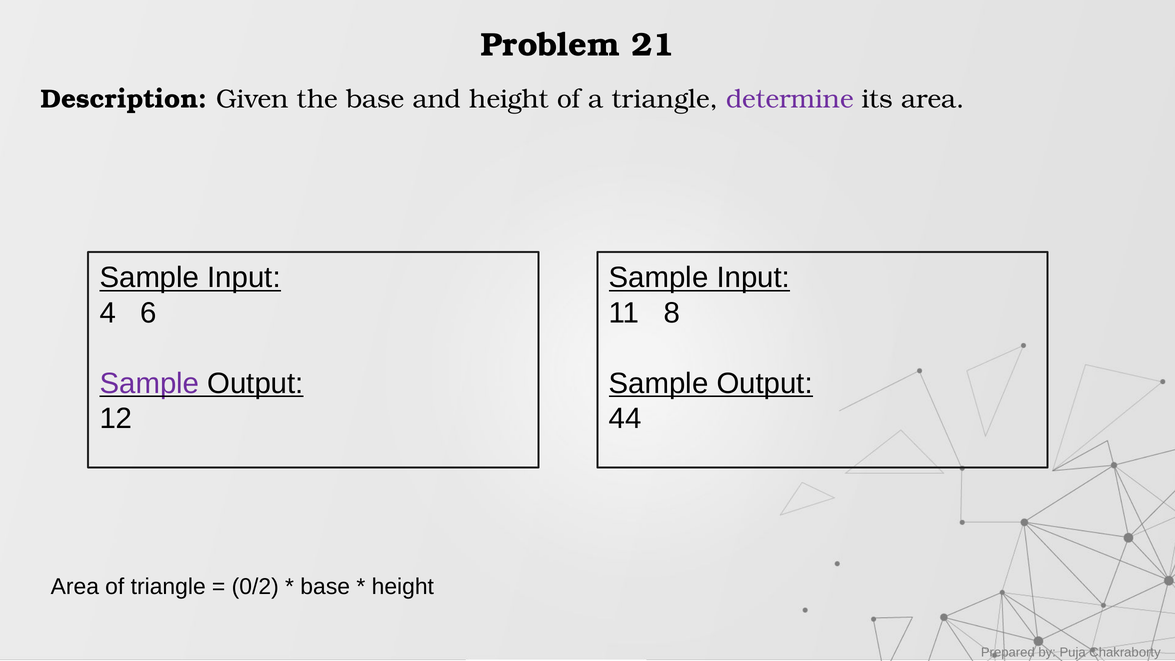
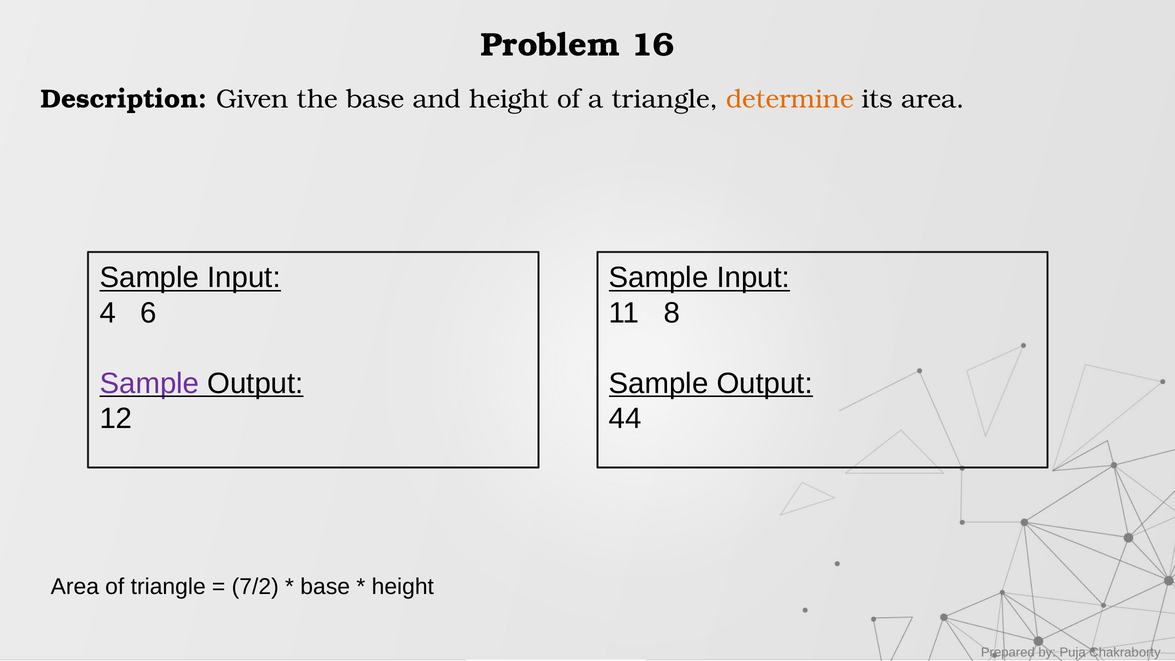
21: 21 -> 16 (653, 45)
determine colour: purple -> orange (790, 99)
0/2: 0/2 -> 7/2 (255, 587)
